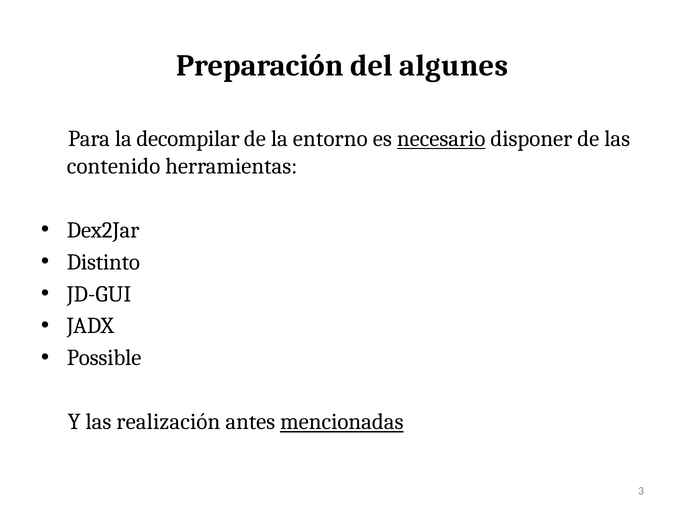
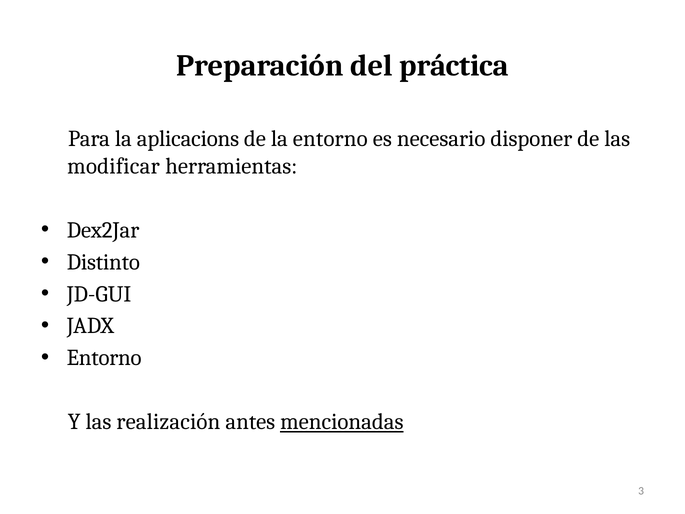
algunes: algunes -> práctica (454, 66)
decompilar: decompilar -> aplicacions (188, 139)
necesario underline: present -> none (441, 139)
contenido: contenido -> modificar (113, 166)
Possible: Possible -> Entorno (104, 358)
